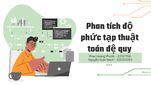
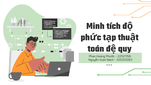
Phan: Phan -> Minh (95, 26)
